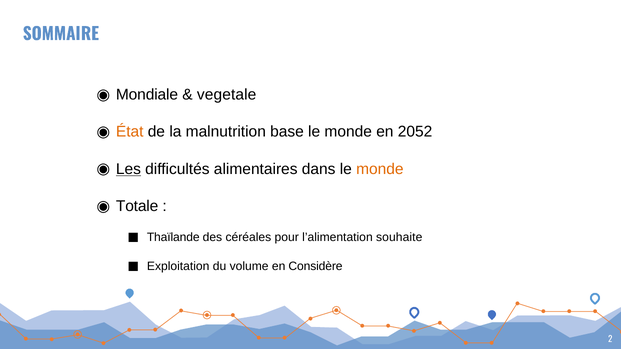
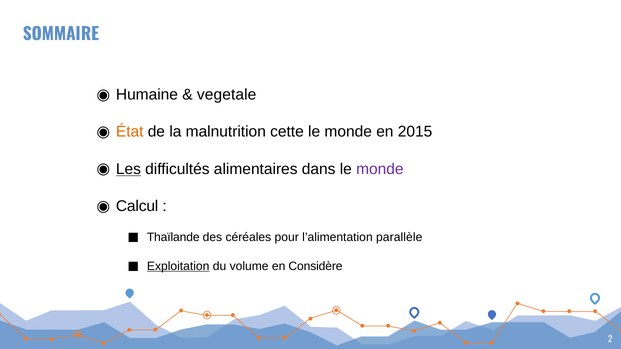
Mondiale: Mondiale -> Humaine (147, 95)
base: base -> cette (287, 132)
2052: 2052 -> 2015 (415, 132)
monde colour: orange -> purple (380, 169)
Totale: Totale -> Calcul (137, 207)
souhaite: souhaite -> parallèle (399, 237)
Exploitation underline: none -> present (178, 266)
